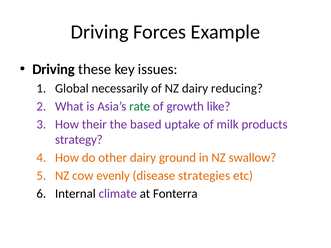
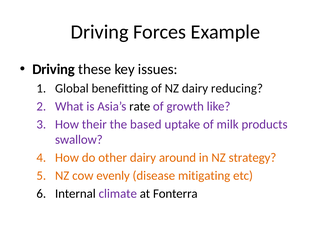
necessarily: necessarily -> benefitting (120, 88)
rate colour: green -> black (140, 106)
strategy: strategy -> swallow (79, 140)
ground: ground -> around (177, 158)
swallow: swallow -> strategy (252, 158)
strategies: strategies -> mitigating (204, 176)
